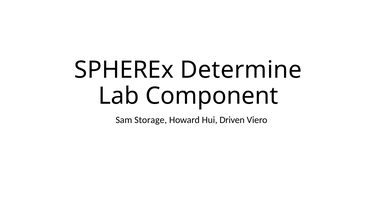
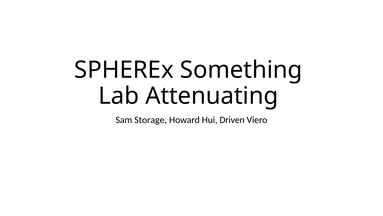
Determine: Determine -> Something (241, 70)
Component: Component -> Attenuating (212, 96)
